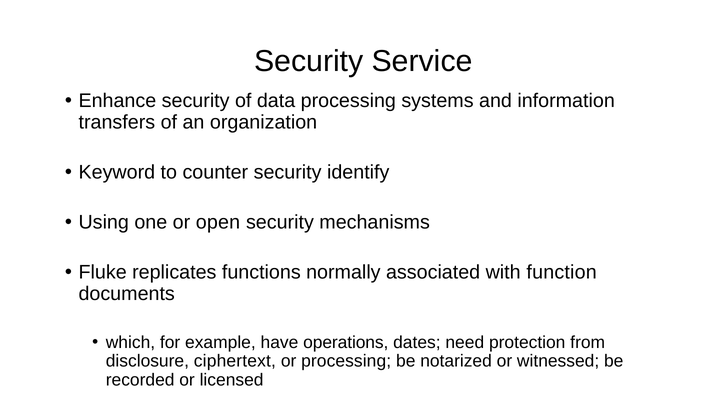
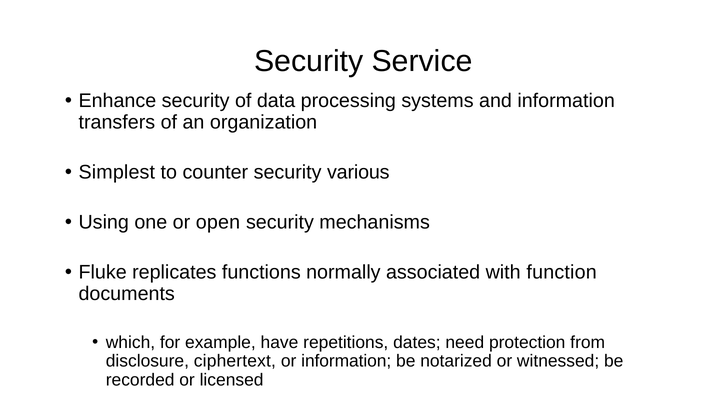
Keyword: Keyword -> Simplest (117, 172)
identify: identify -> various (358, 172)
operations: operations -> repetitions (346, 342)
or processing: processing -> information (346, 361)
